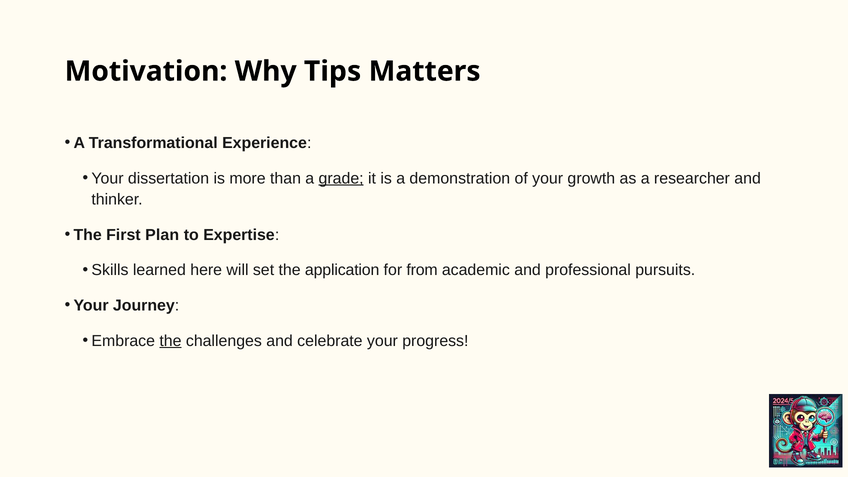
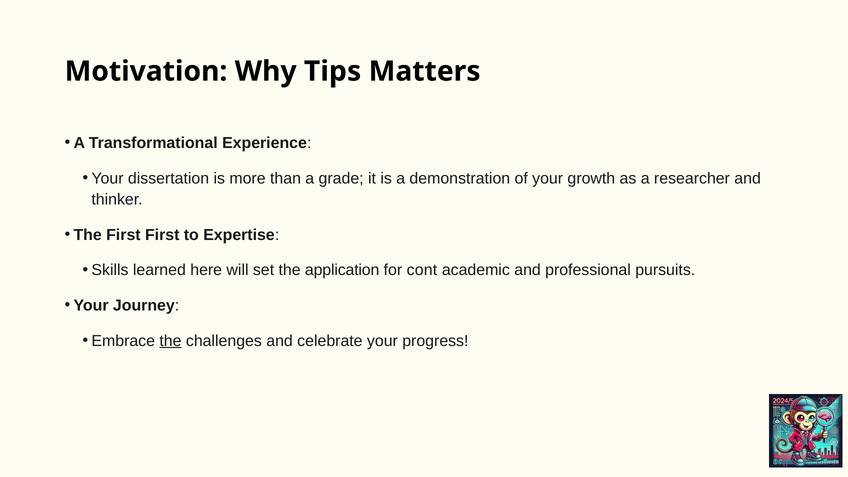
grade underline: present -> none (341, 178)
First Plan: Plan -> First (162, 235)
from: from -> cont (422, 270)
